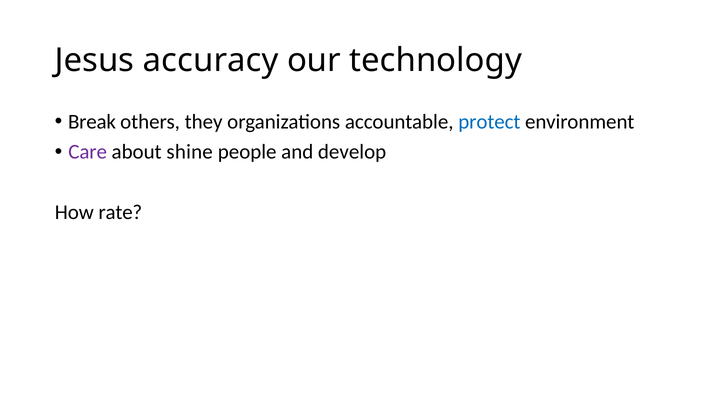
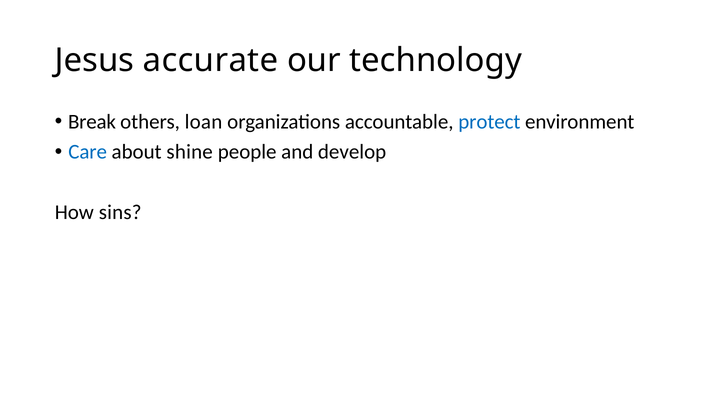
accuracy: accuracy -> accurate (210, 60)
they: they -> loan (203, 122)
Care colour: purple -> blue (88, 152)
rate: rate -> sins (120, 212)
